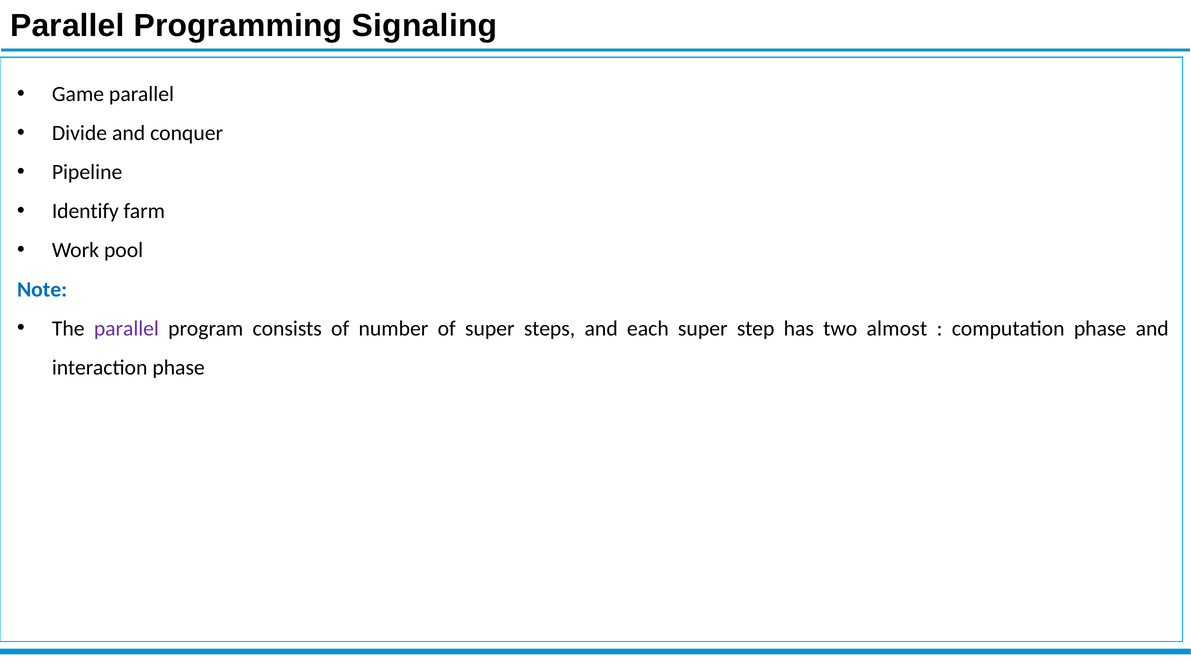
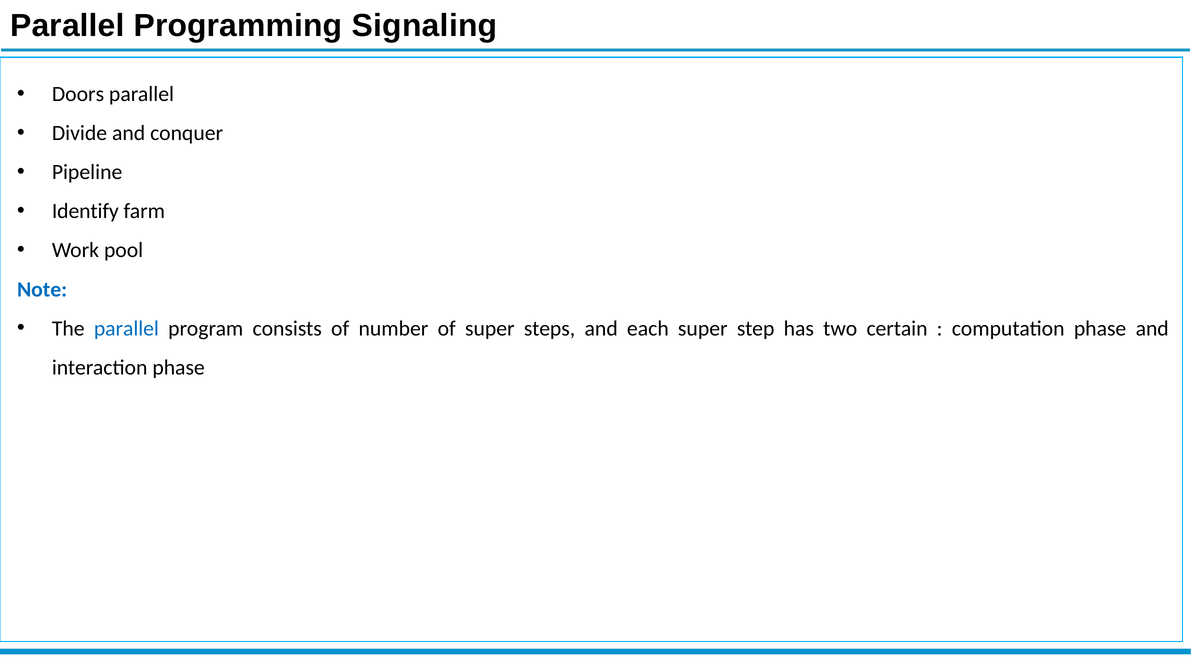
Game: Game -> Doors (78, 94)
parallel colour: purple -> blue (126, 328)
almost: almost -> certain (897, 328)
